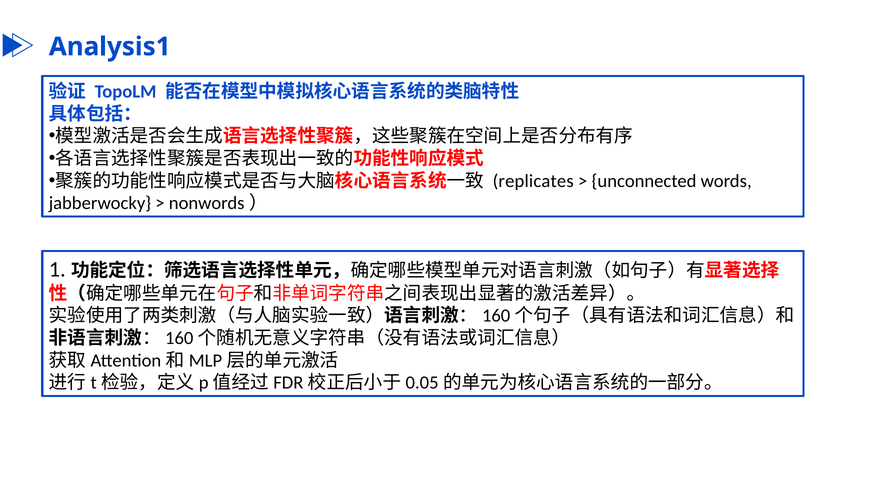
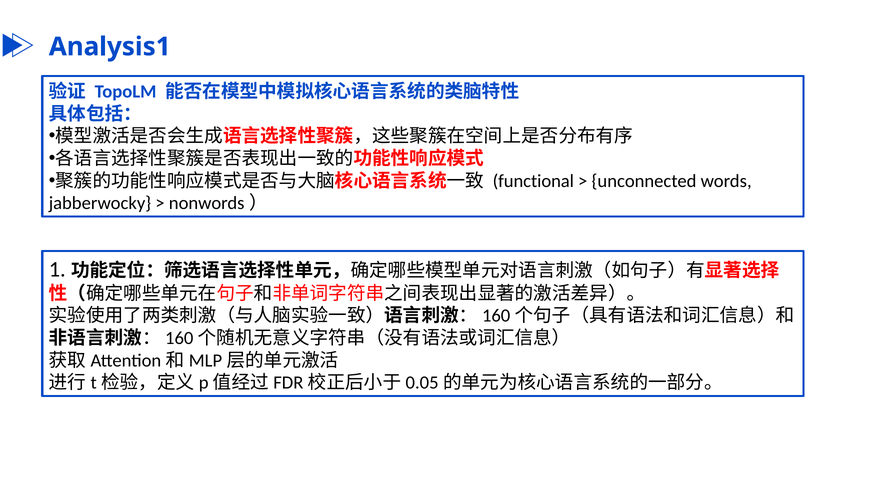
replicates: replicates -> functional (533, 181)
